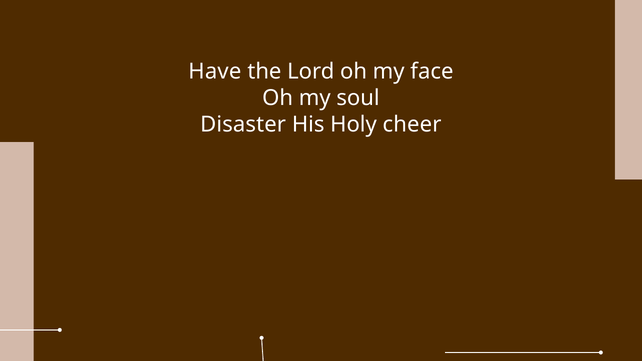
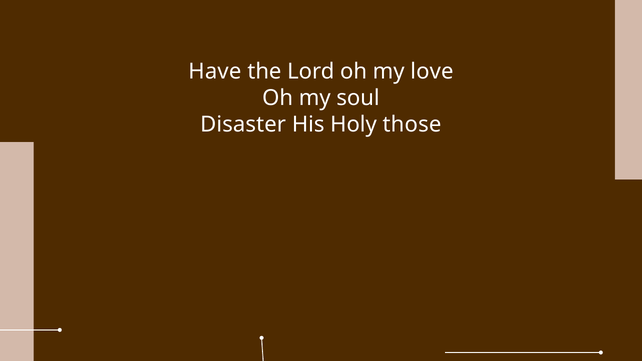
face: face -> love (432, 71)
cheer: cheer -> those (412, 124)
